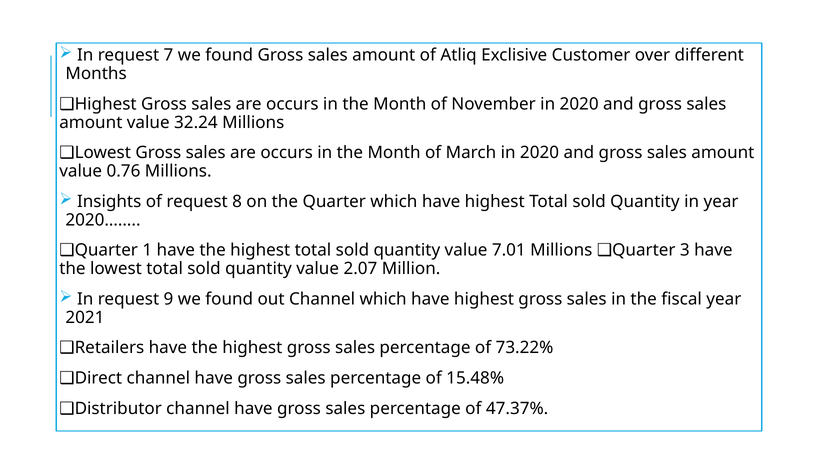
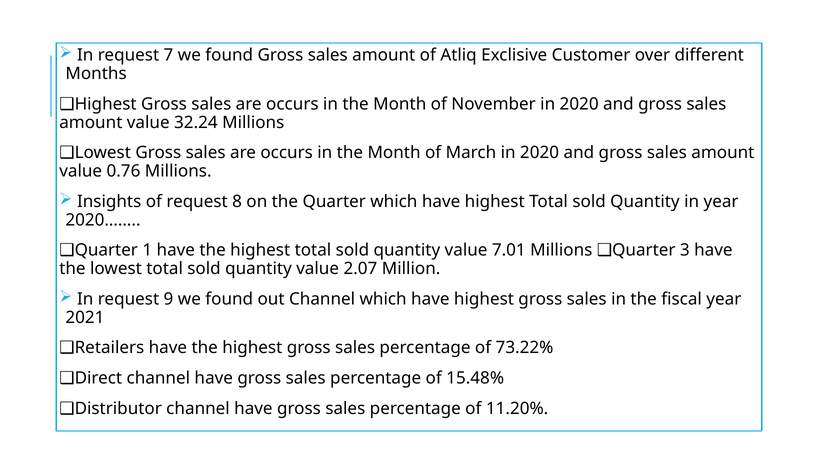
47.37%: 47.37% -> 11.20% (517, 408)
